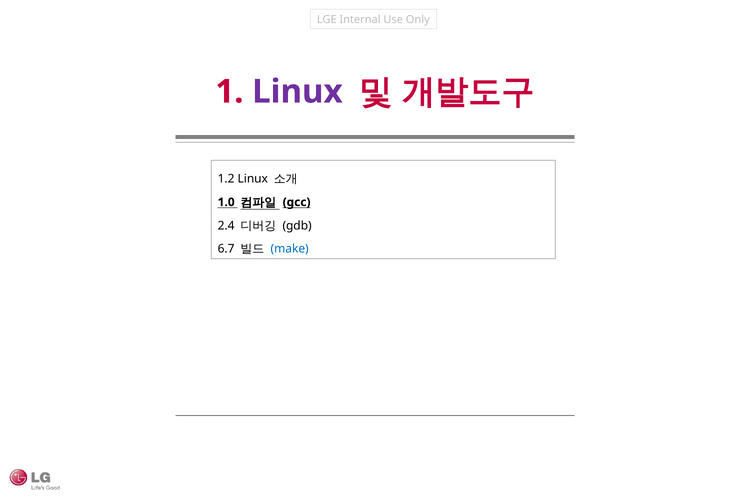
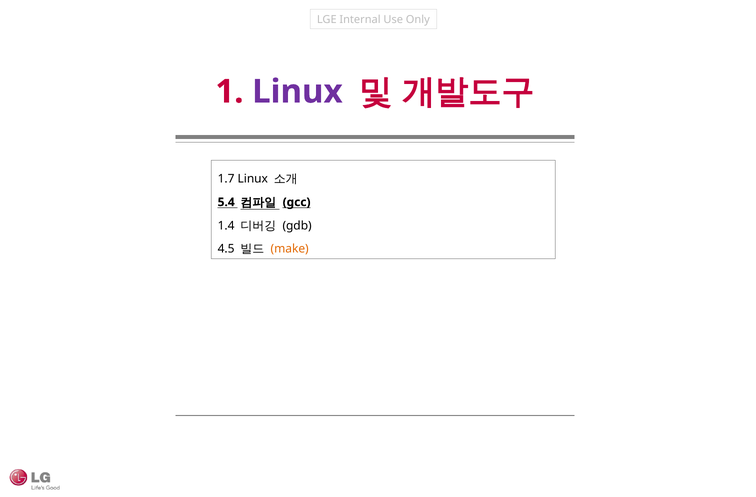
1.2: 1.2 -> 1.7 (226, 179)
1.0: 1.0 -> 5.4 (226, 202)
2.4: 2.4 -> 1.4 (226, 225)
6.7: 6.7 -> 4.5 (226, 249)
make colour: blue -> orange (290, 249)
